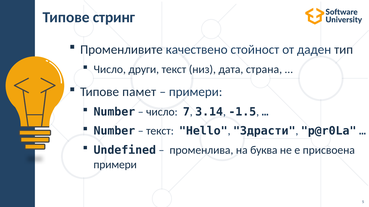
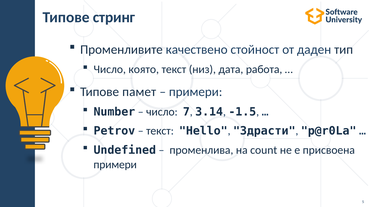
други: други -> която (144, 70)
страна: страна -> работа (264, 70)
Number: Number -> Petrov (114, 131)
буква: буква -> count (264, 150)
